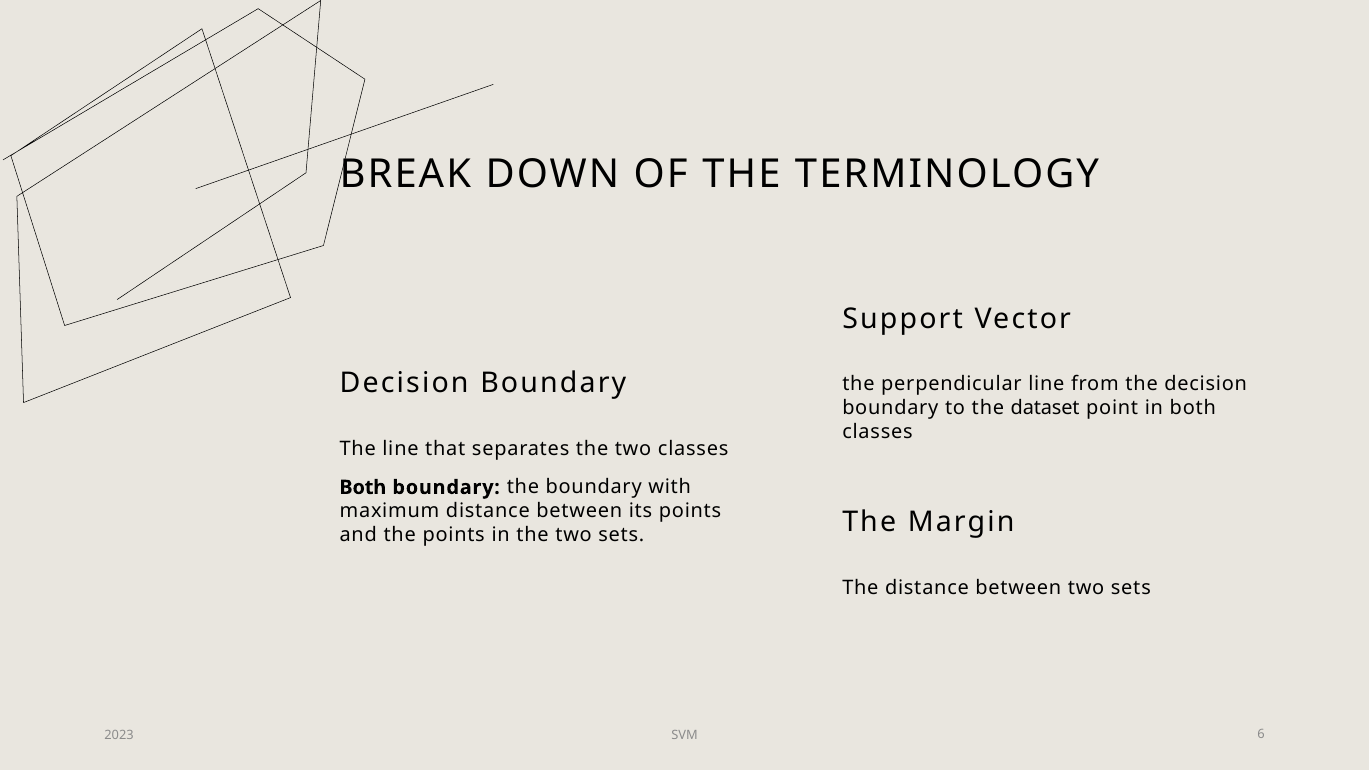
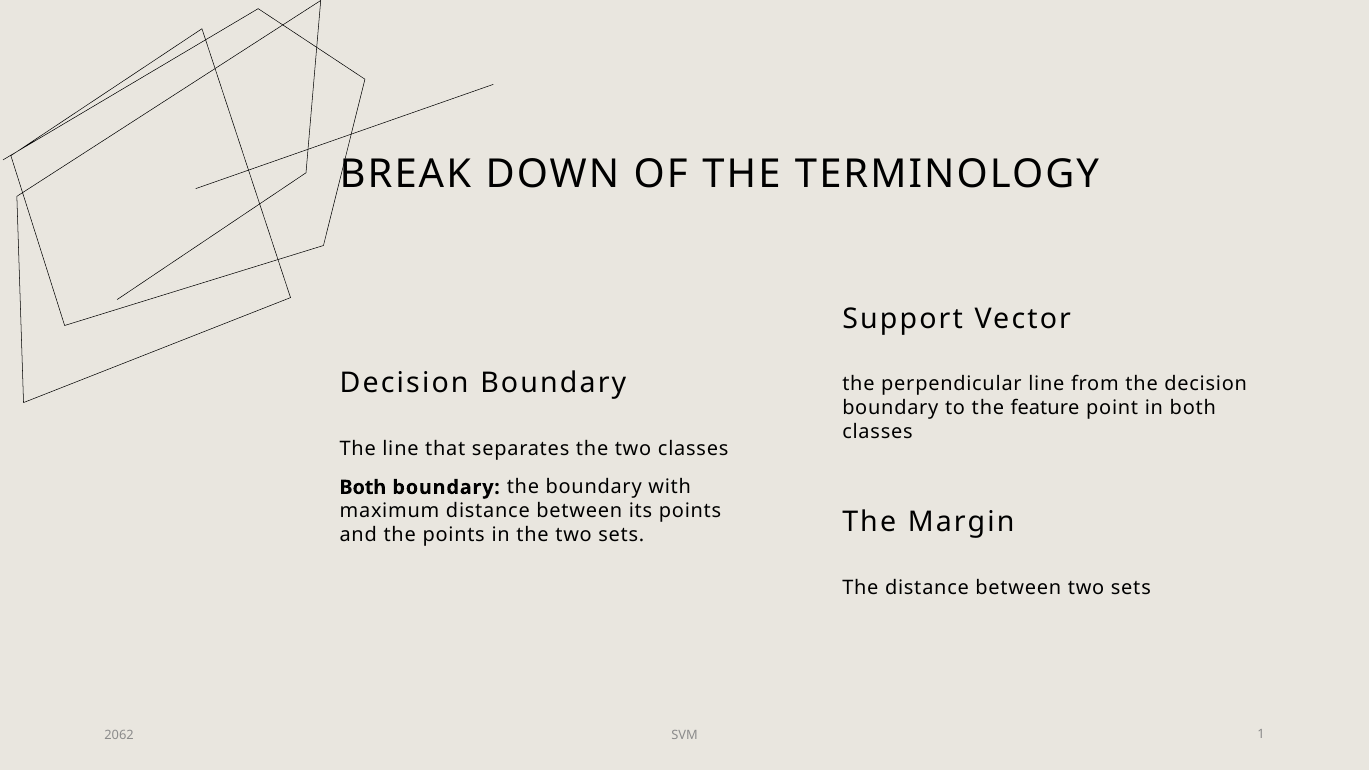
dataset: dataset -> feature (1045, 408)
2023: 2023 -> 2062 (119, 735)
6: 6 -> 1 (1261, 734)
